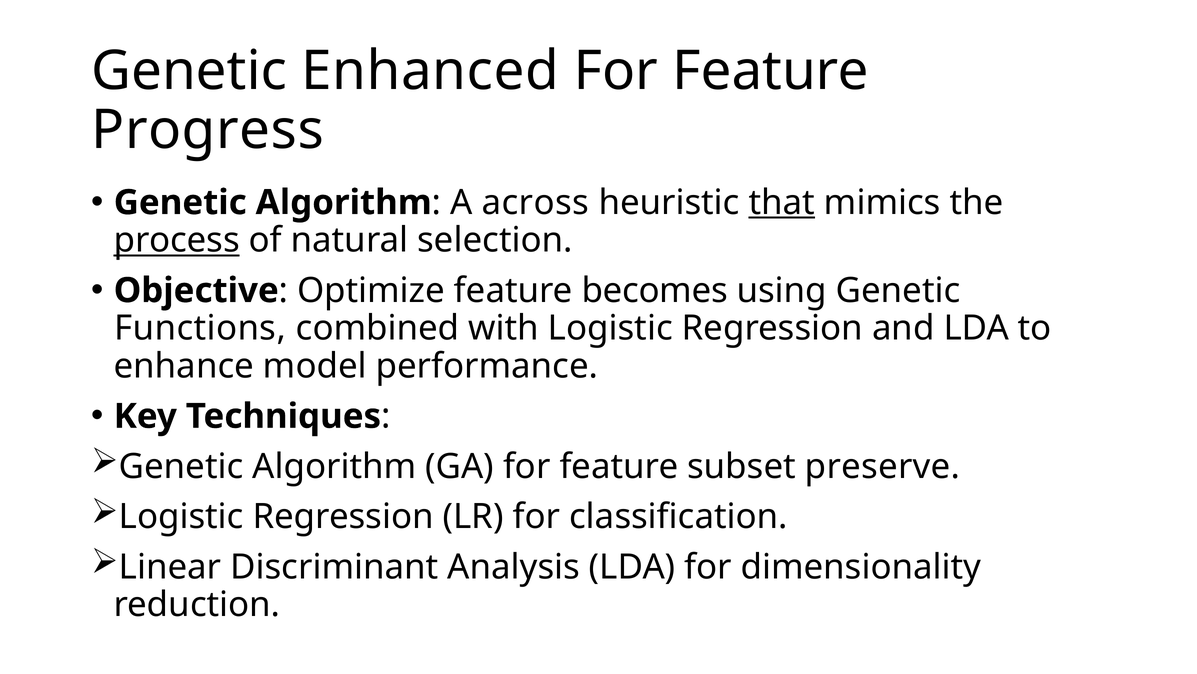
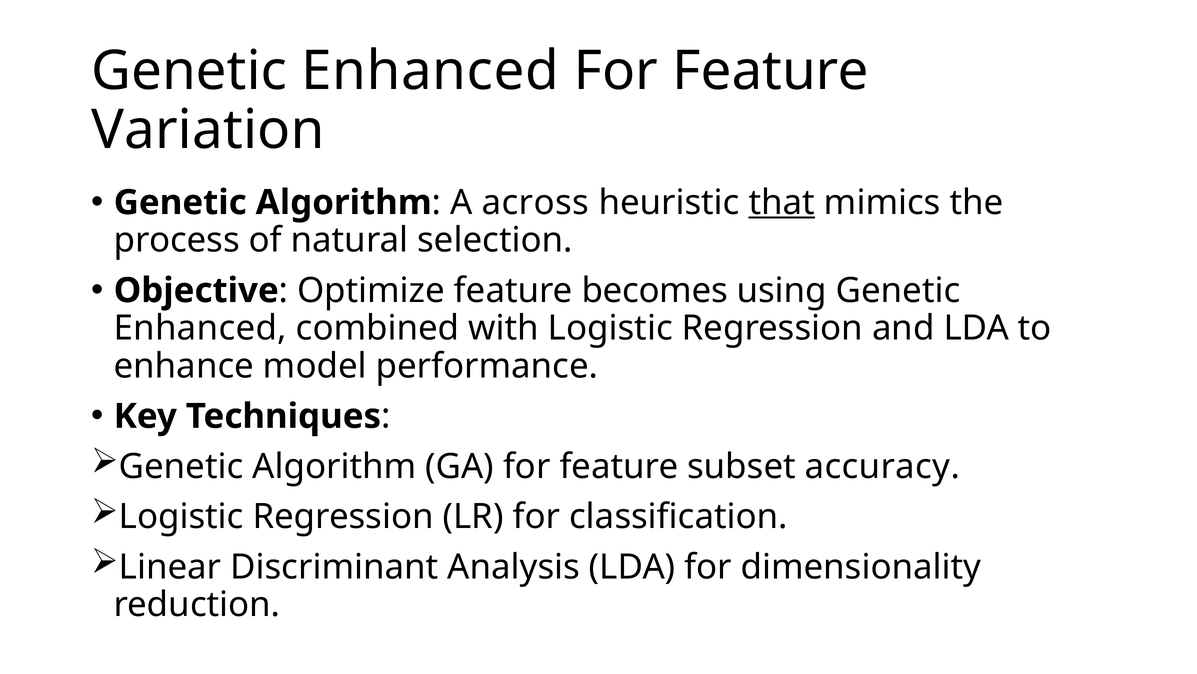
Progress: Progress -> Variation (208, 130)
process underline: present -> none (177, 240)
Functions: Functions -> Enhanced (200, 328)
preserve: preserve -> accuracy (882, 466)
